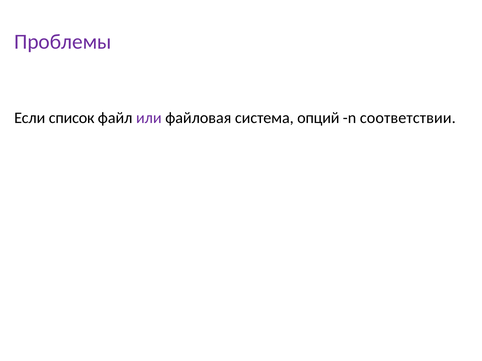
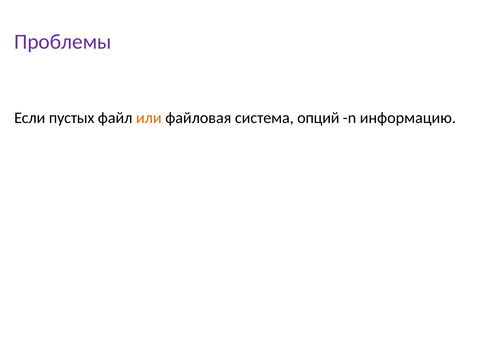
список: список -> пустых (72, 118)
или colour: purple -> orange (149, 118)
соответствии: соответствии -> информацию (408, 118)
